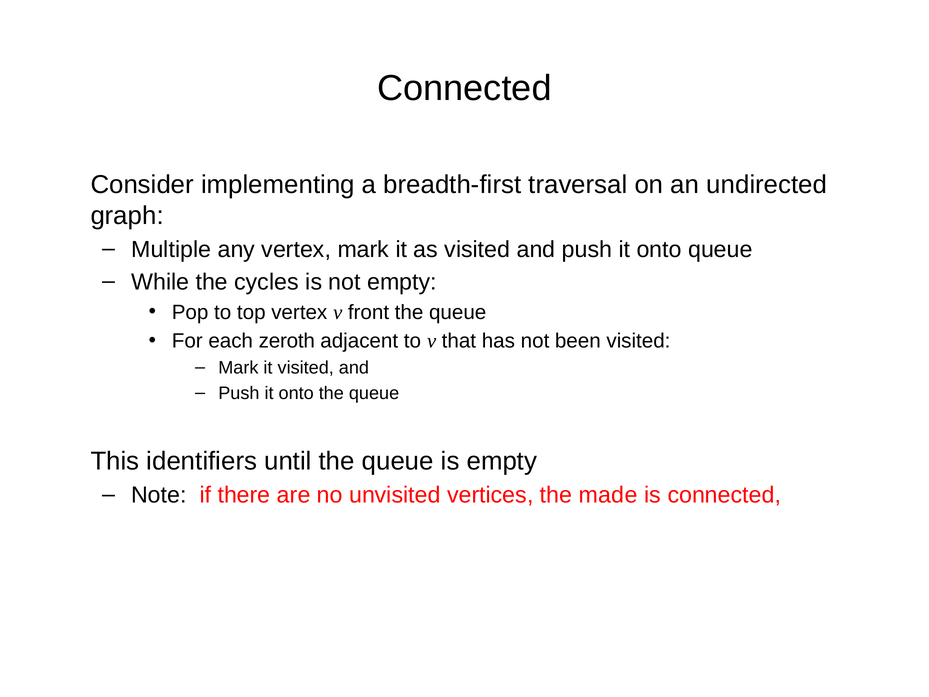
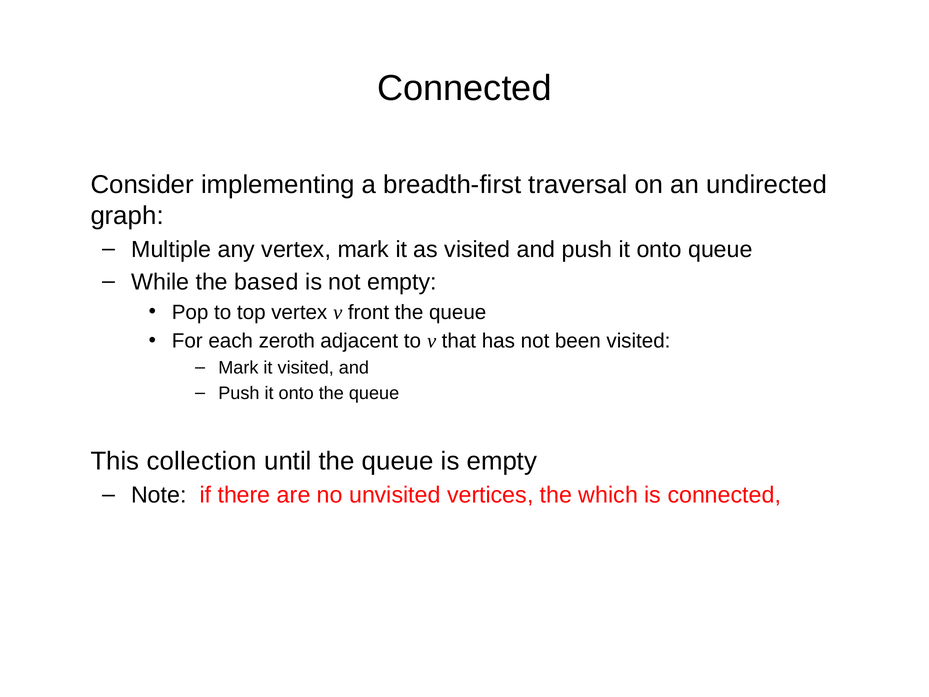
cycles: cycles -> based (266, 282)
identifiers: identifiers -> collection (202, 461)
made: made -> which (608, 495)
